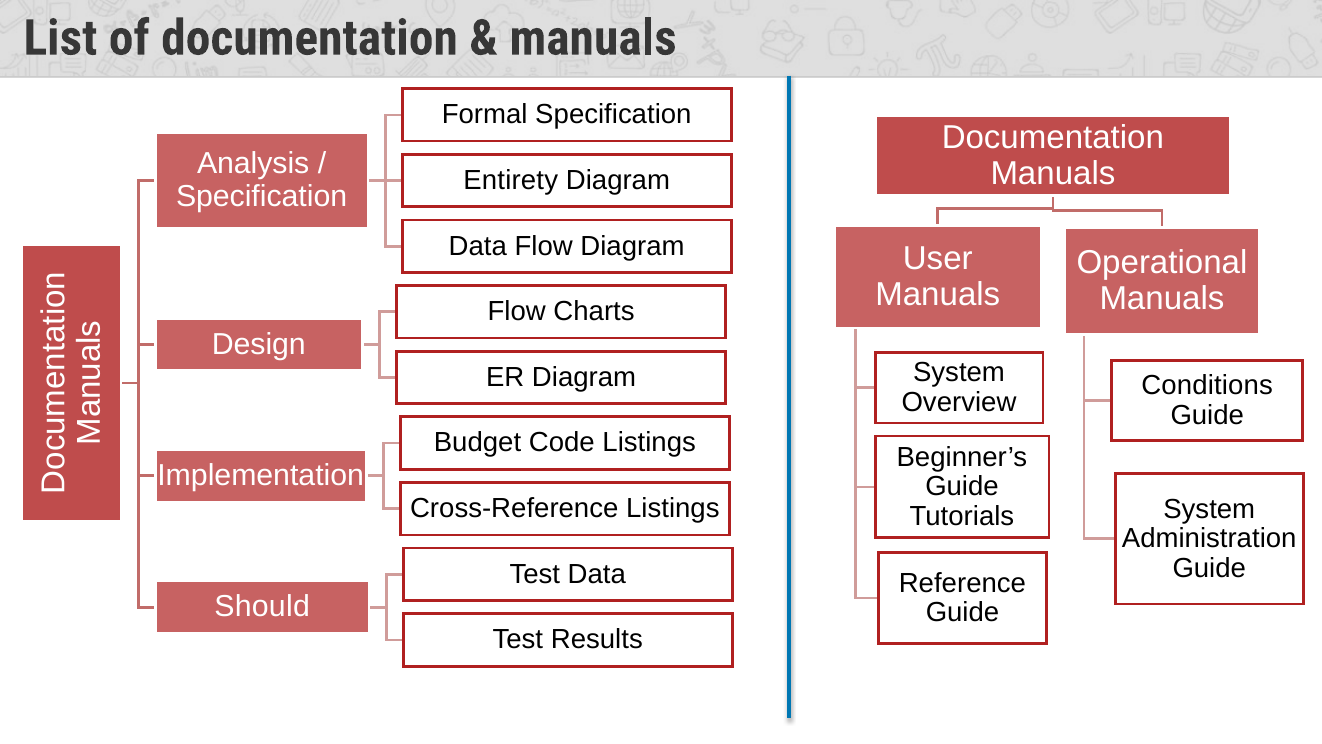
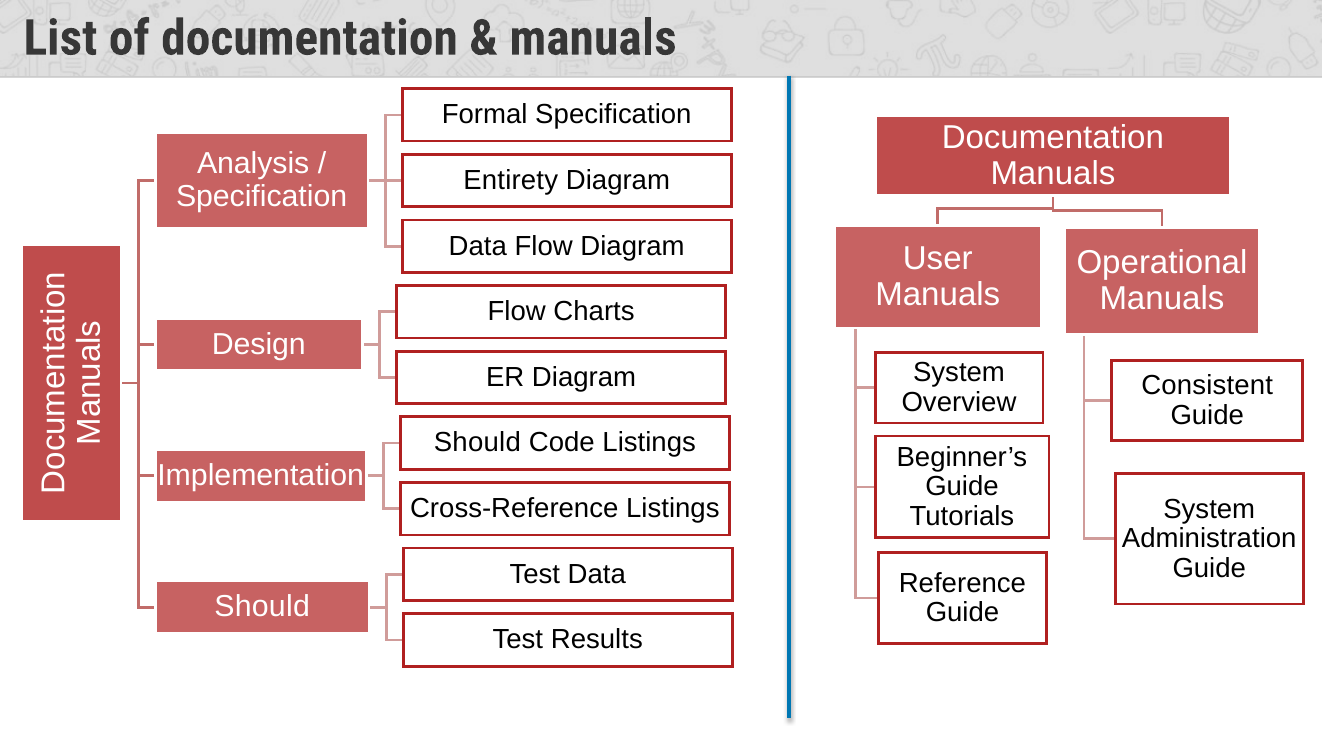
Conditions: Conditions -> Consistent (1207, 385)
Budget: Budget -> Should (477, 443)
